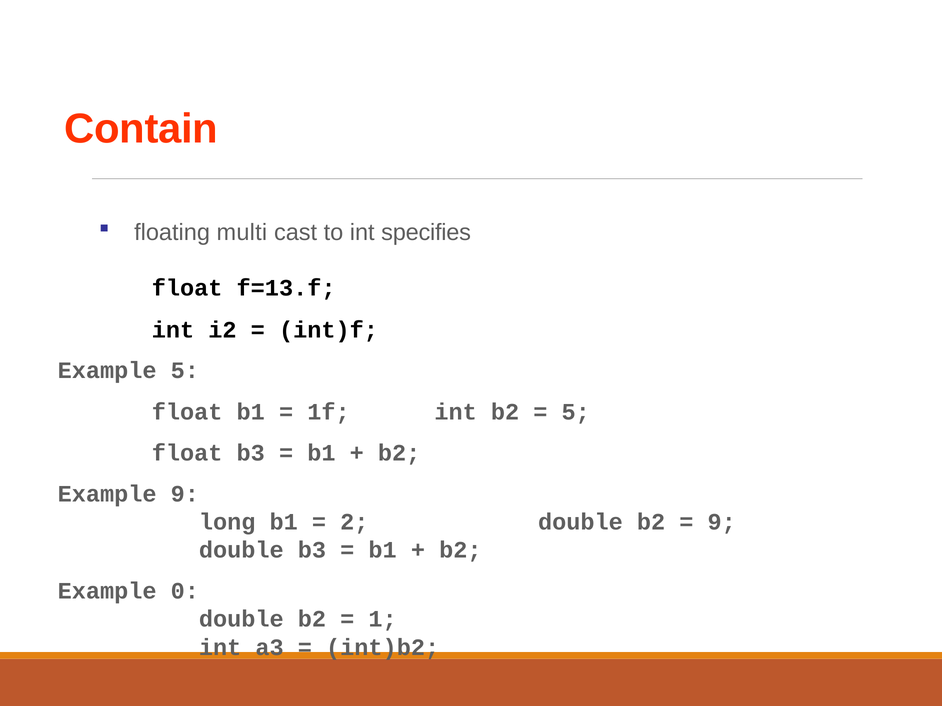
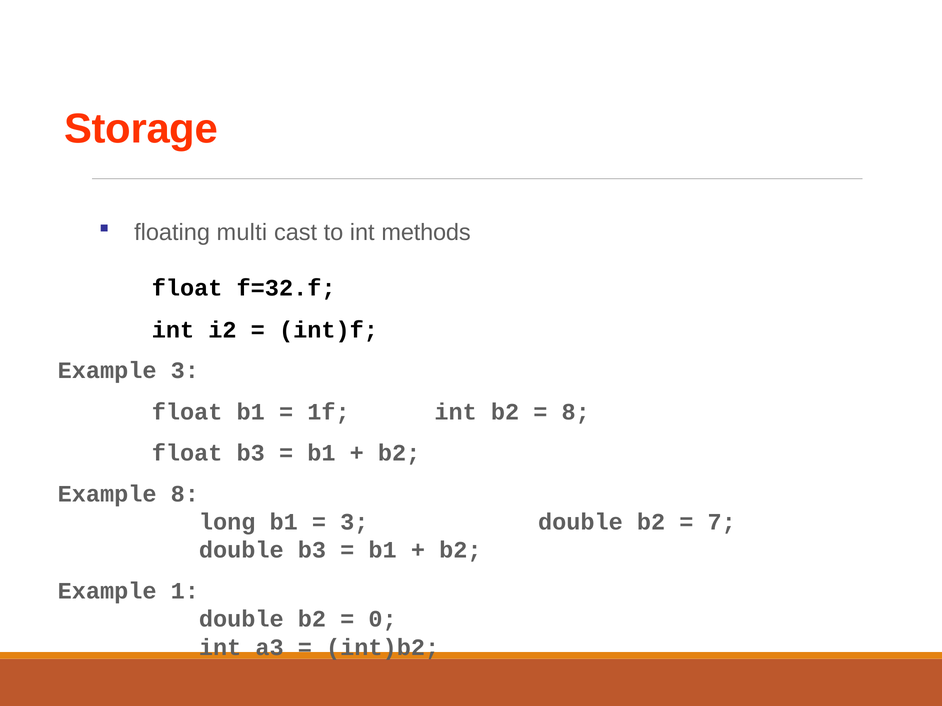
Contain: Contain -> Storage (141, 129)
specifies: specifies -> methods (426, 233)
f=13.f: f=13.f -> f=32.f (286, 288)
Example 5: 5 -> 3 (185, 371)
5: 5 -> 8 (576, 412)
Example 9: 9 -> 8 (185, 494)
2: 2 -> 3 (354, 522)
9: 9 -> 7 (722, 522)
0: 0 -> 1 (185, 592)
1: 1 -> 0 (383, 620)
